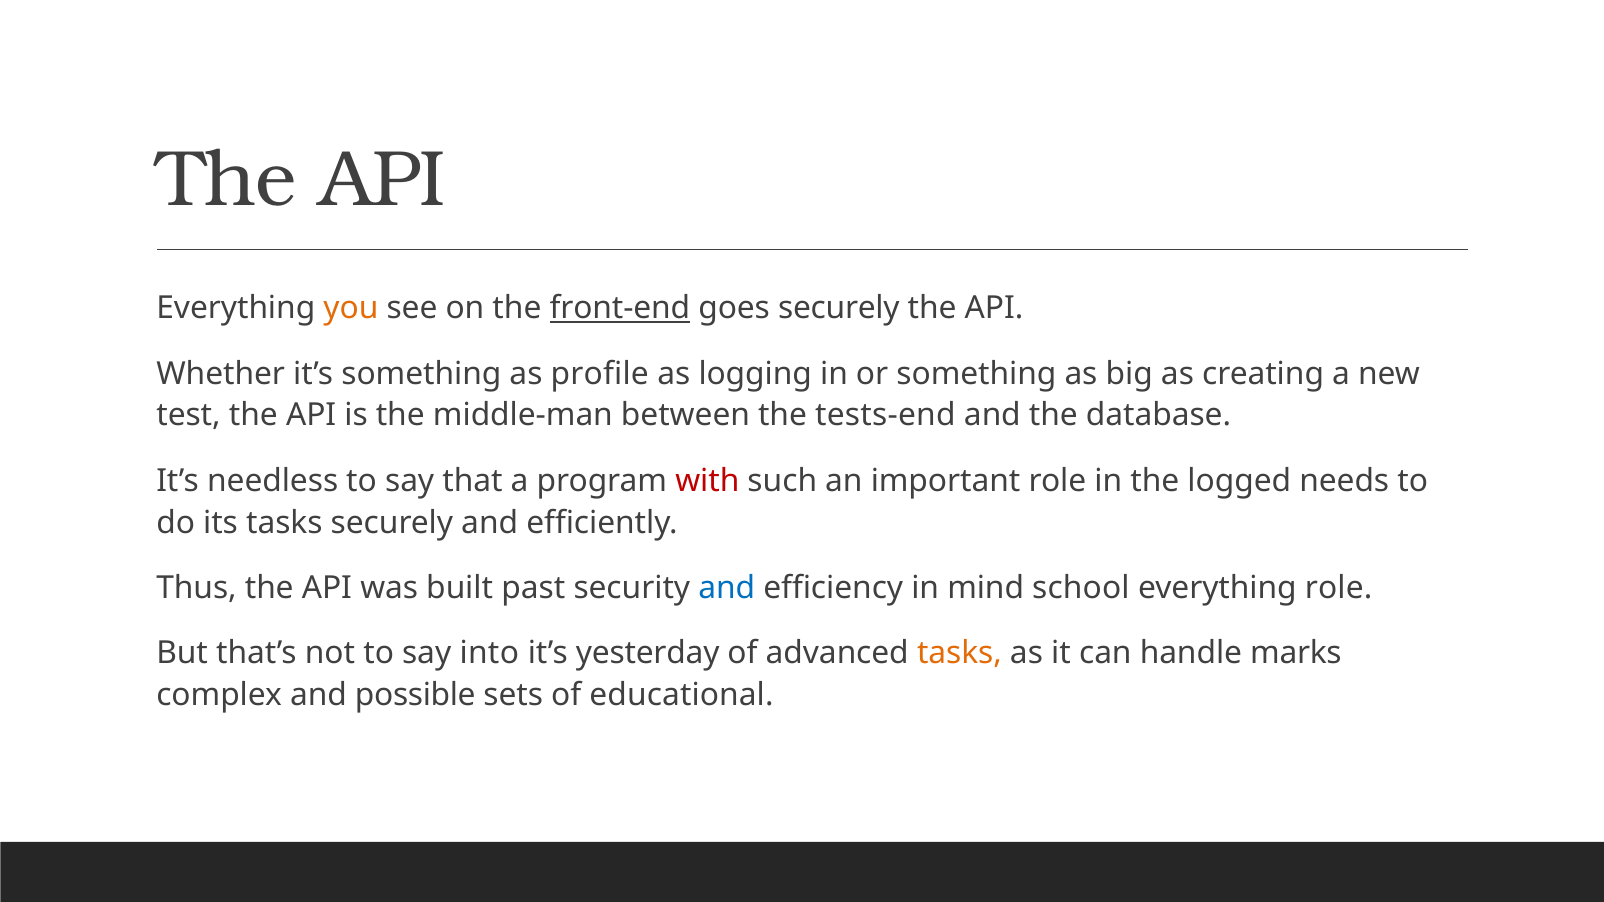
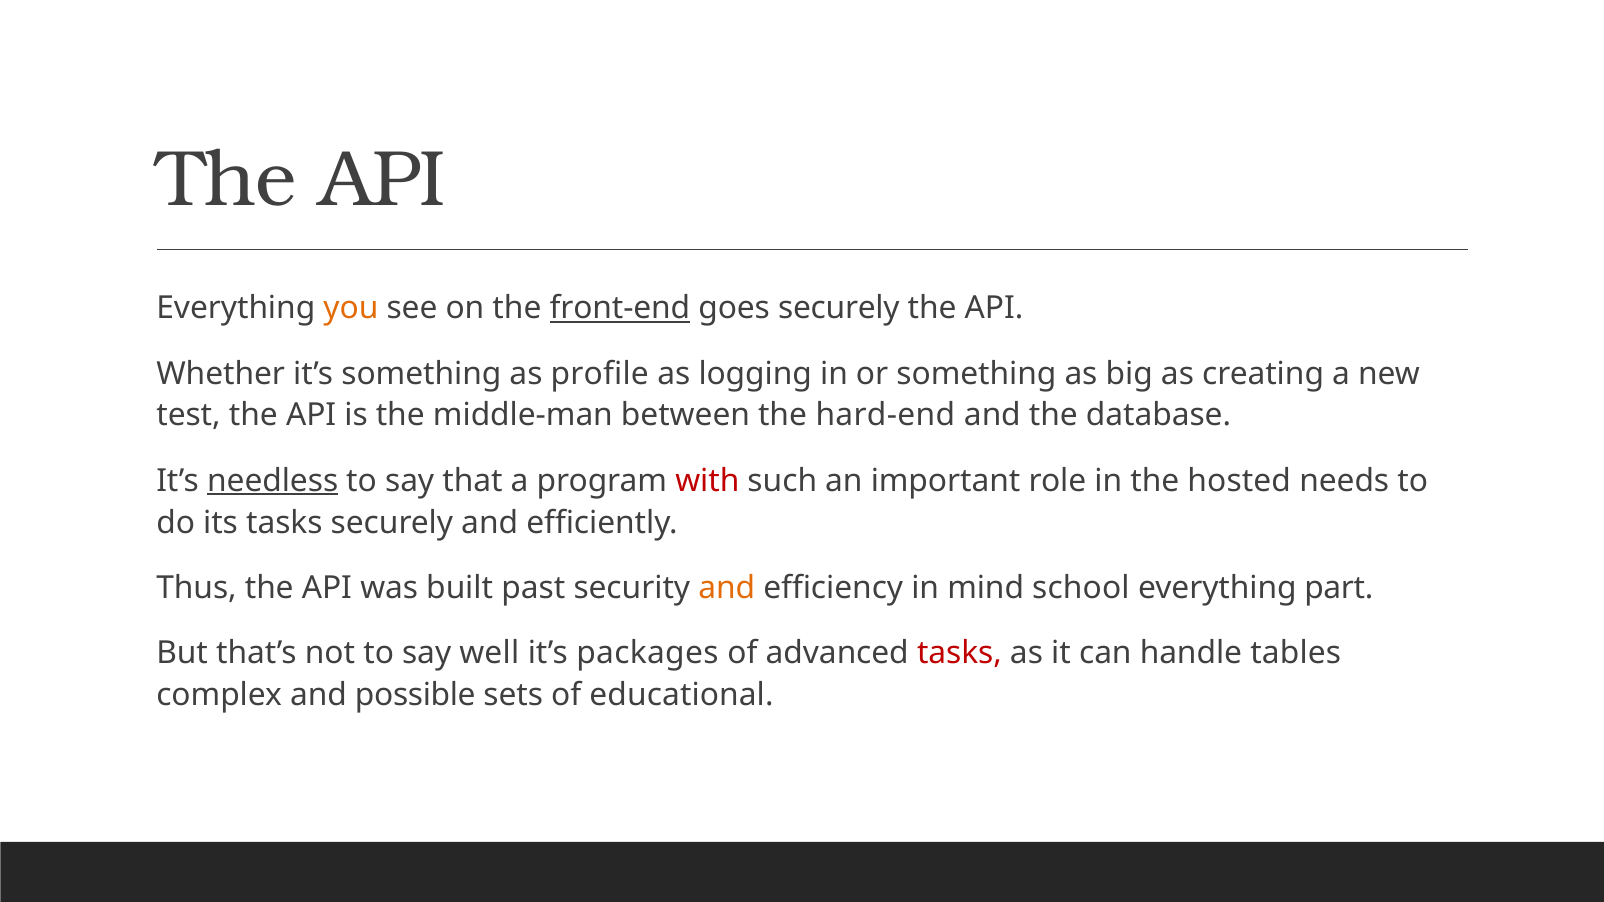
tests-end: tests-end -> hard-end (885, 416)
needless underline: none -> present (273, 481)
logged: logged -> hosted (1239, 481)
and colour: blue -> orange (727, 588)
everything role: role -> part (1339, 588)
into: into -> well (489, 653)
yesterday: yesterday -> packages (647, 653)
tasks colour: orange -> red (959, 653)
marks: marks -> tables (1296, 653)
